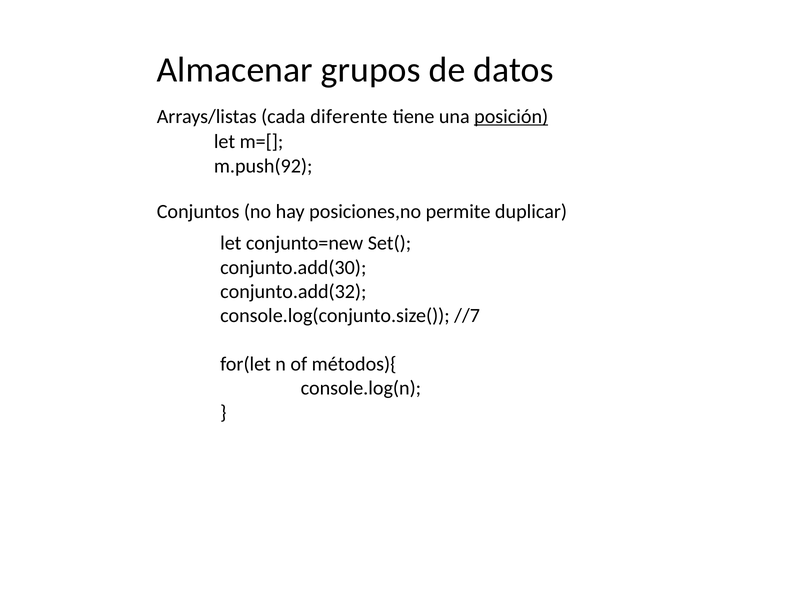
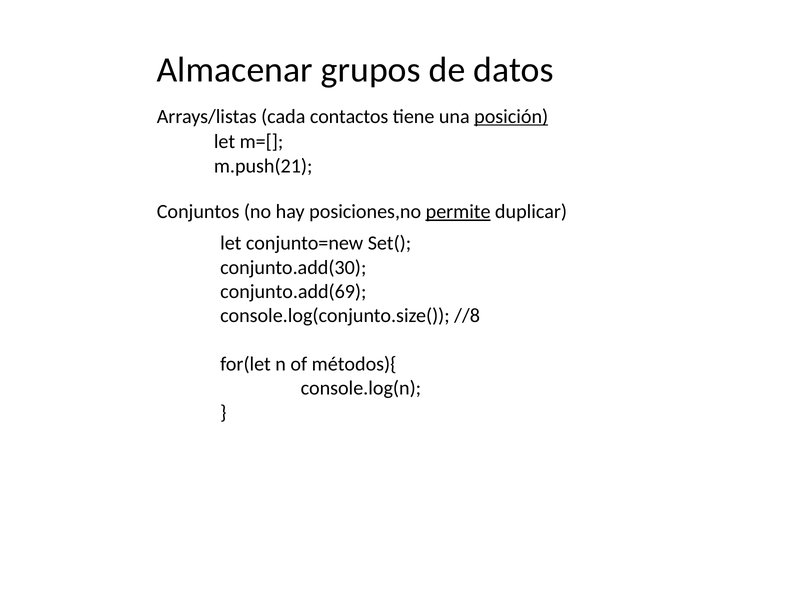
diferente: diferente -> contactos (349, 116)
m.push(92: m.push(92 -> m.push(21 (263, 166)
permite underline: none -> present (458, 212)
conjunto.add(32: conjunto.add(32 -> conjunto.add(69 (293, 292)
//7: //7 -> //8 (467, 316)
